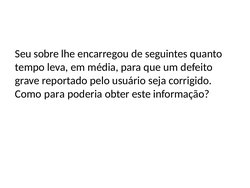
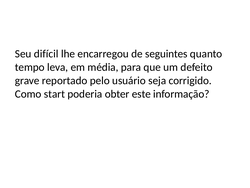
sobre: sobre -> difícil (46, 54)
Como para: para -> start (54, 94)
